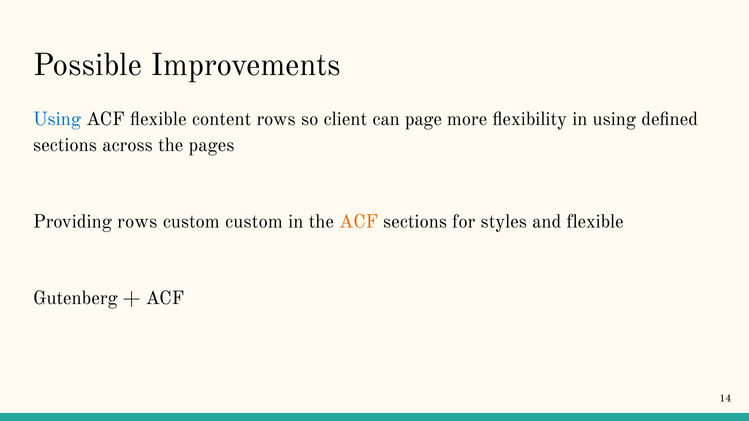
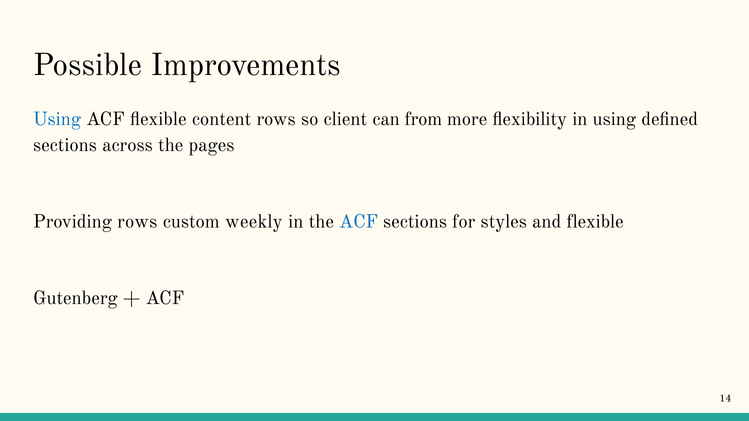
page: page -> from (423, 119)
custom custom: custom -> weekly (254, 222)
ACF colour: orange -> blue (359, 222)
